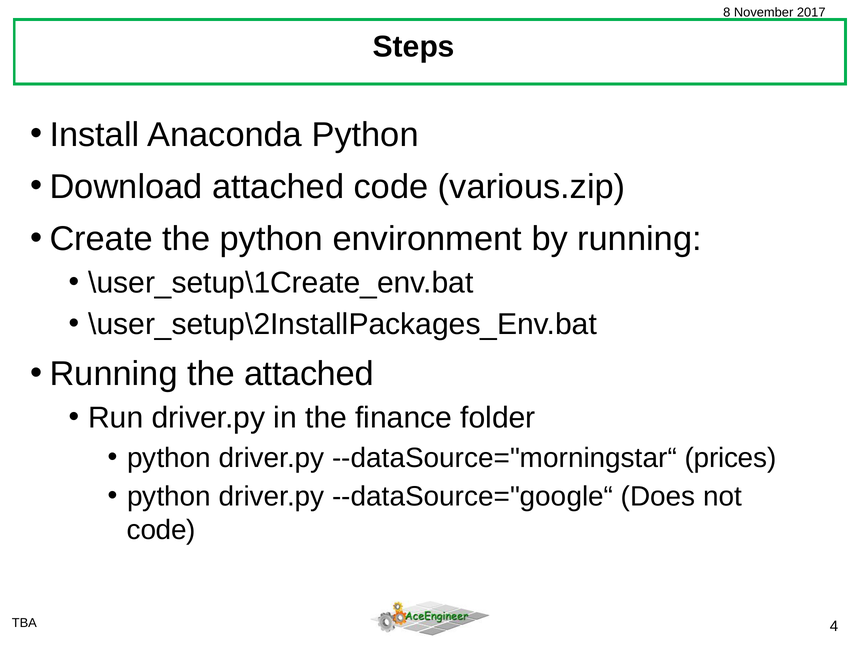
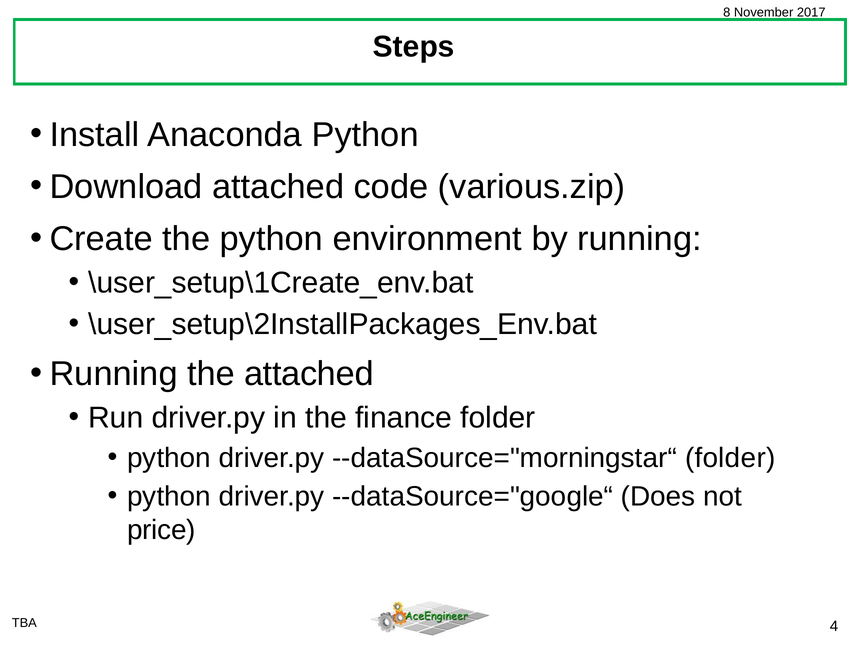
--dataSource="morningstar“ prices: prices -> folder (730, 458)
code: code -> price (161, 530)
